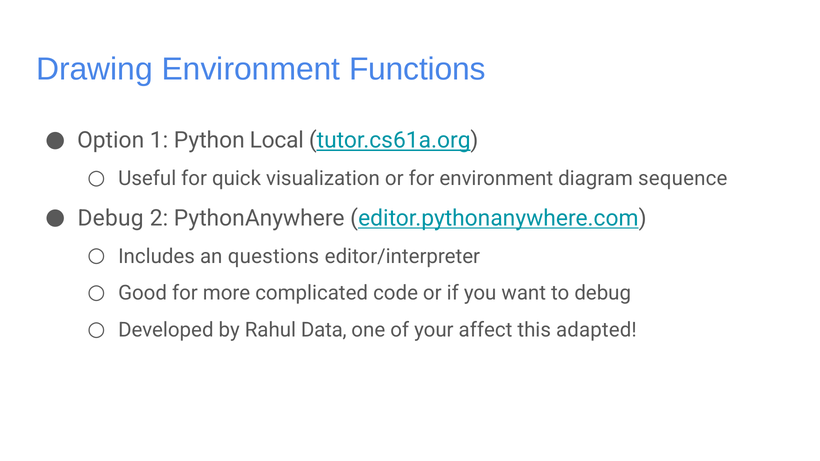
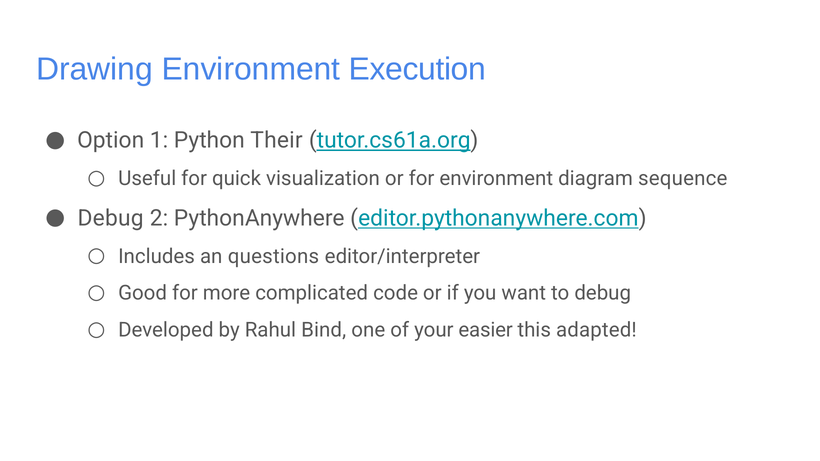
Functions: Functions -> Execution (417, 69)
Local: Local -> Their (277, 140)
Data: Data -> Bind (324, 330)
affect: affect -> easier (486, 330)
